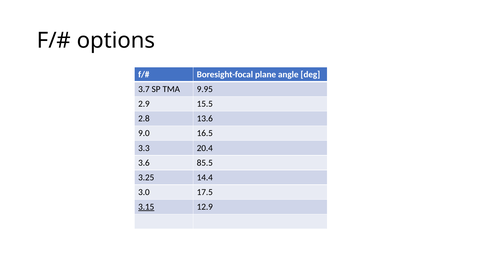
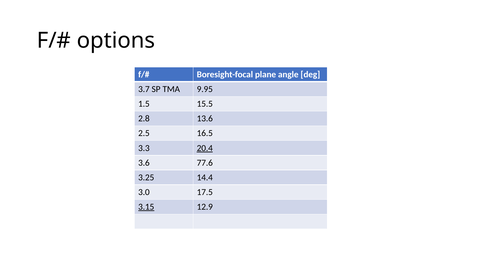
2.9: 2.9 -> 1.5 (144, 104)
9.0: 9.0 -> 2.5 (144, 133)
20.4 underline: none -> present (205, 148)
85.5: 85.5 -> 77.6 (205, 163)
